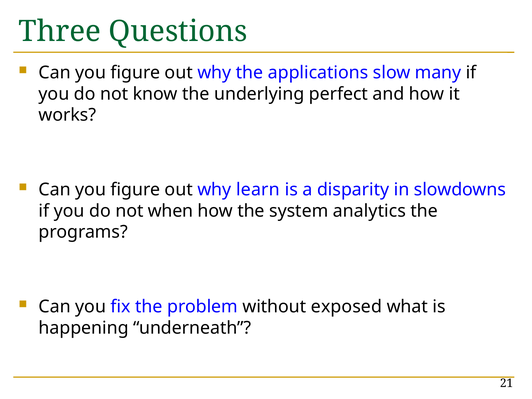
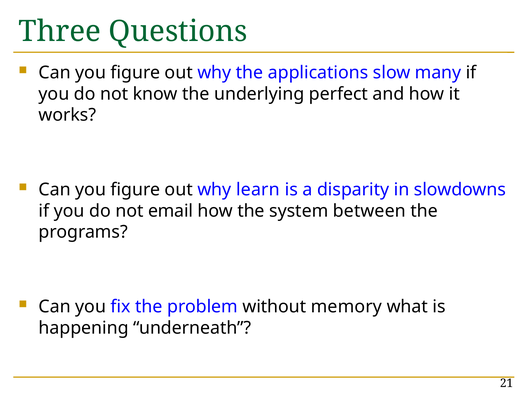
when: when -> email (171, 211)
analytics: analytics -> between (369, 211)
exposed: exposed -> memory (346, 307)
